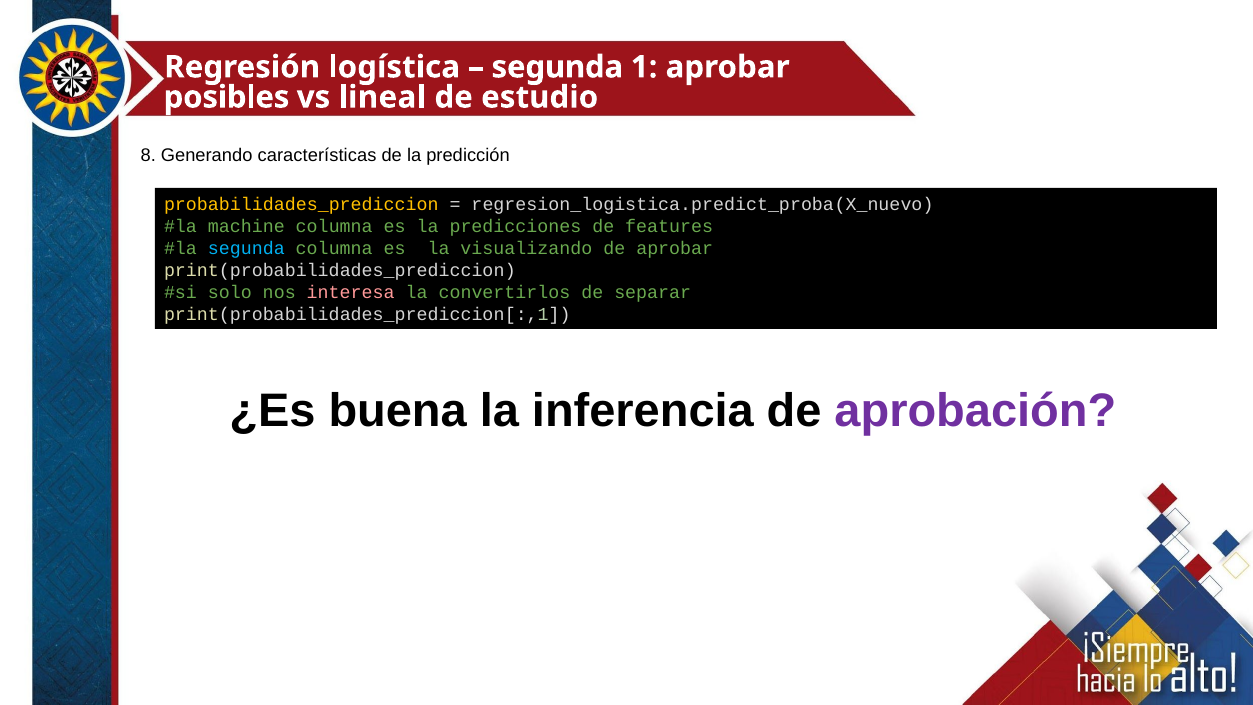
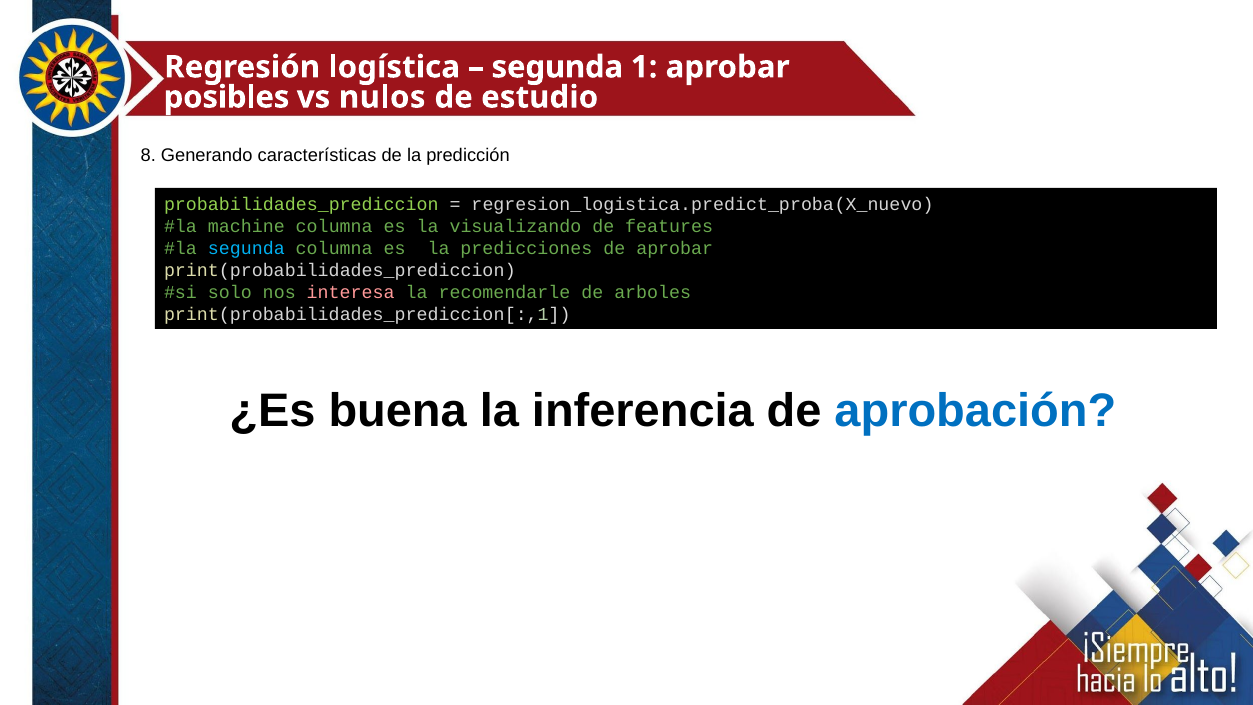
lineal: lineal -> nulos (382, 97)
probabilidades_prediccion colour: yellow -> light green (301, 205)
predicciones: predicciones -> visualizando (515, 227)
visualizando: visualizando -> predicciones (526, 249)
convertirlos: convertirlos -> recomendarle (504, 293)
separar: separar -> arboles (653, 293)
aprobación colour: purple -> blue (975, 411)
